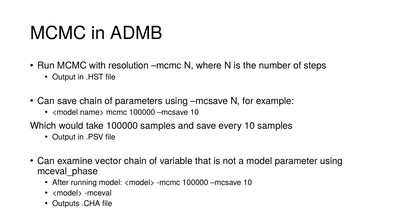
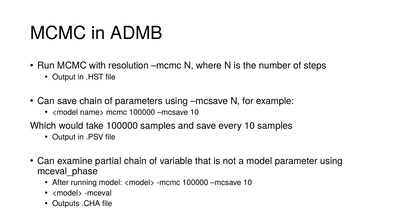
vector: vector -> partial (108, 161)
